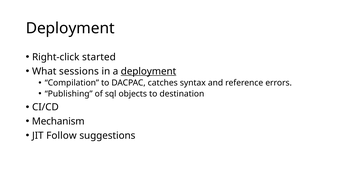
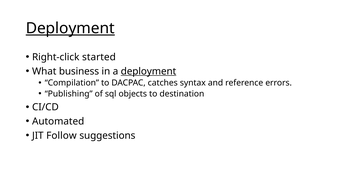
Deployment underline: none -> present (70, 28)
sessions: sessions -> business (79, 71)
Mechanism: Mechanism -> Automated (58, 121)
